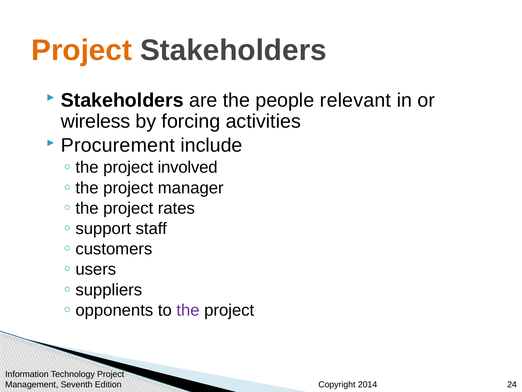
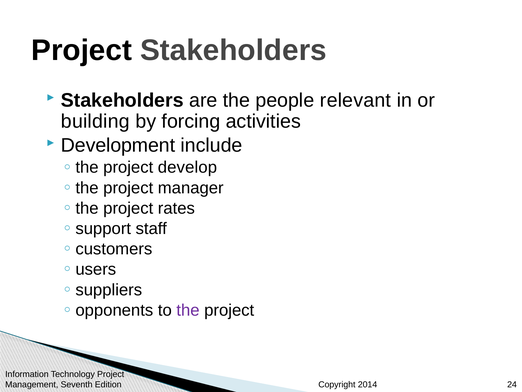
Project colour: orange -> black (82, 50)
wireless: wireless -> building (95, 121)
Procurement: Procurement -> Development (118, 145)
involved: involved -> develop (187, 167)
